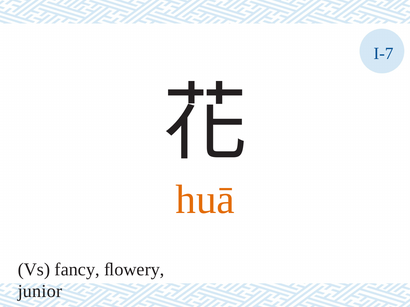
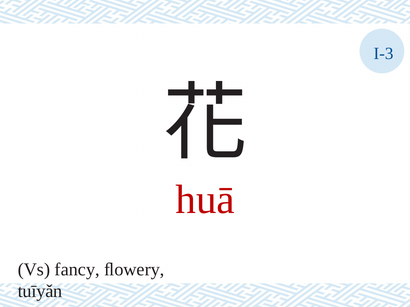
I-7: I-7 -> I-3 (383, 54)
huā colour: orange -> red (205, 200)
junior: junior -> tuīyǎn (40, 292)
